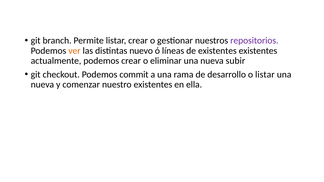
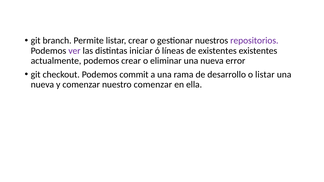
ver colour: orange -> purple (74, 51)
nuevo: nuevo -> iniciar (141, 51)
subir: subir -> error (235, 61)
nuestro existentes: existentes -> comenzar (153, 85)
